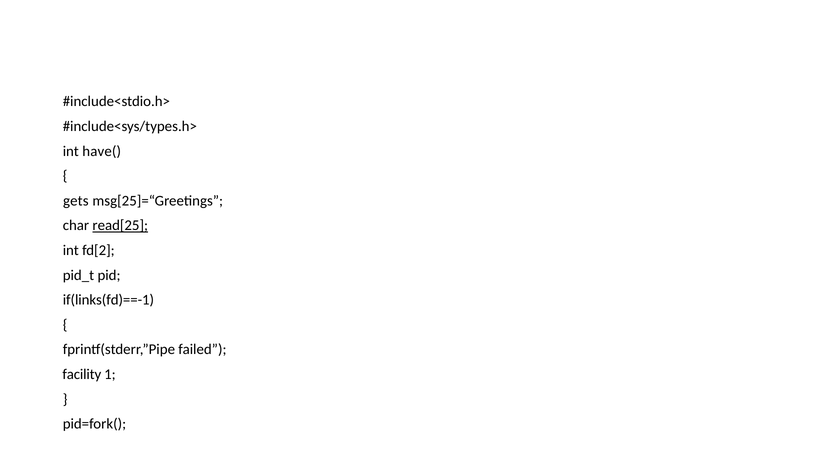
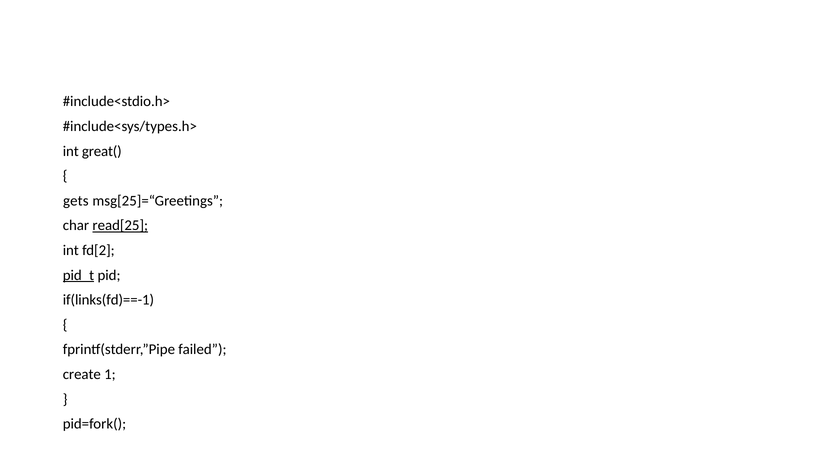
have(: have( -> great( (102, 151)
pid_t underline: none -> present (78, 275)
facility: facility -> create (82, 374)
